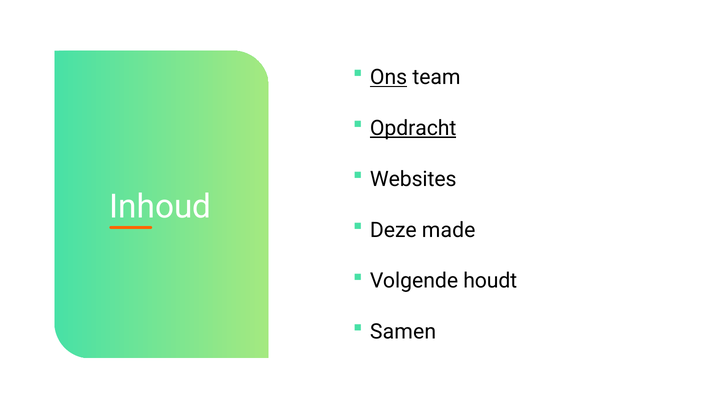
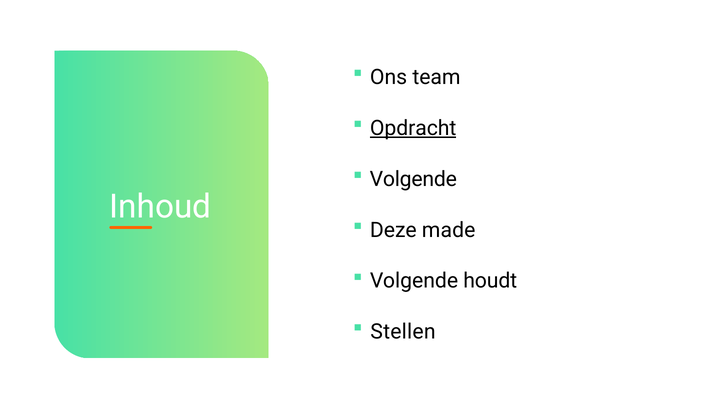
Ons underline: present -> none (389, 77)
Websites: Websites -> Volgende (413, 179)
Samen: Samen -> Stellen (403, 332)
